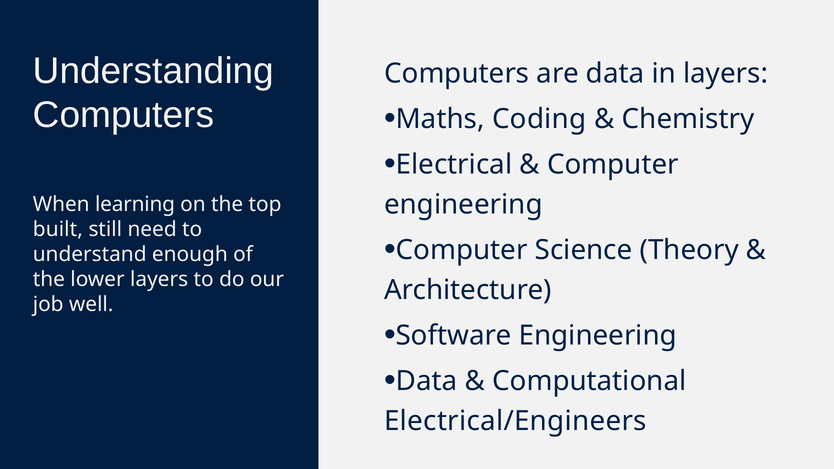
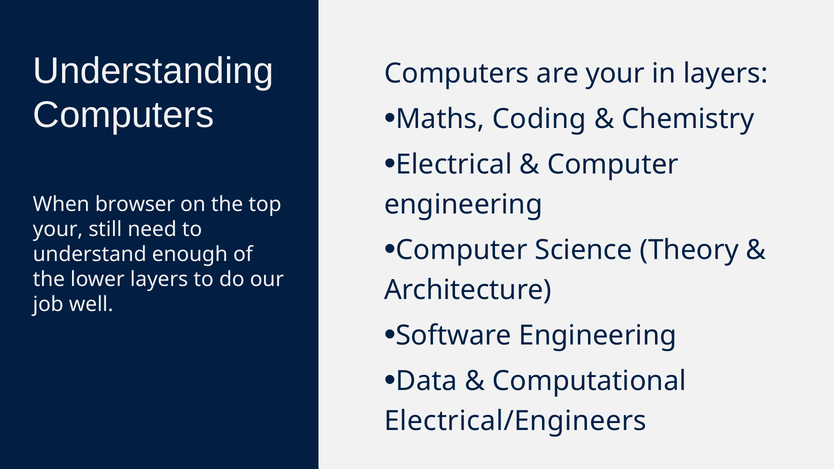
are data: data -> your (615, 73)
learning: learning -> browser (135, 205)
built: built -> your (58, 230)
